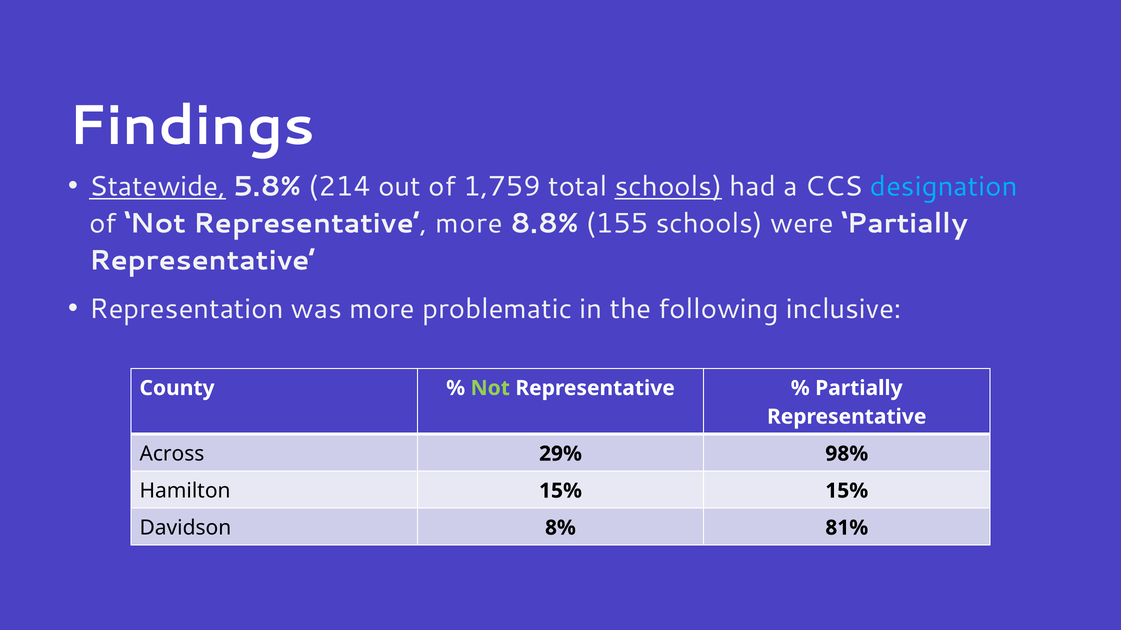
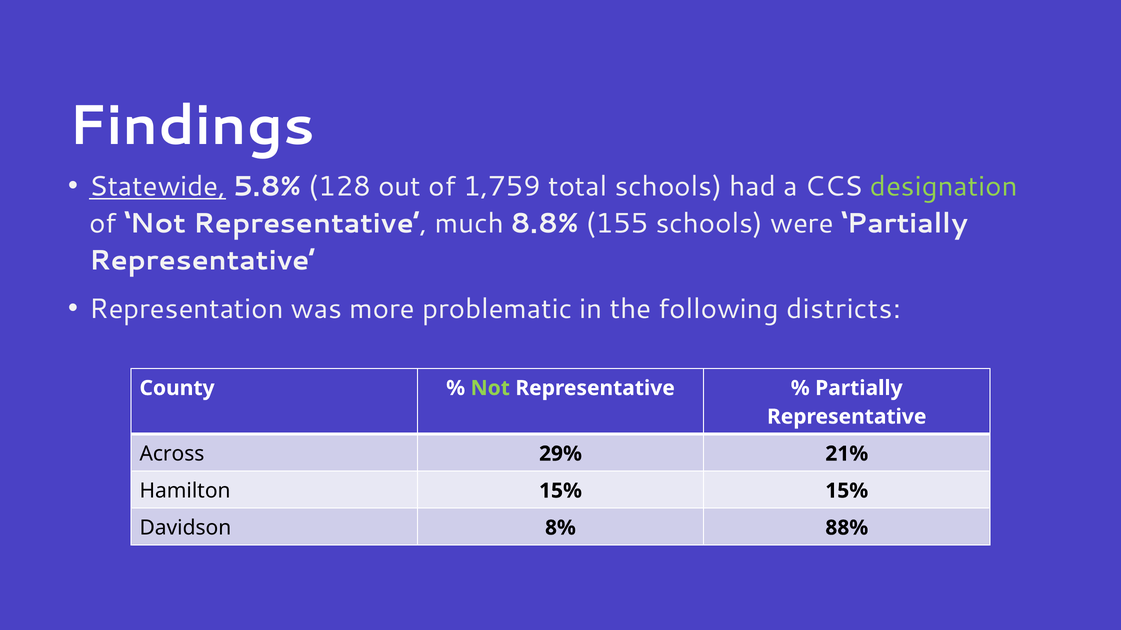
214: 214 -> 128 (340, 187)
schools underline: present -> none (668, 187)
designation colour: light blue -> light green (944, 187)
Representative more: more -> much (469, 224)
inclusive: inclusive -> districts (844, 309)
98%: 98% -> 21% (847, 454)
81%: 81% -> 88% (847, 528)
